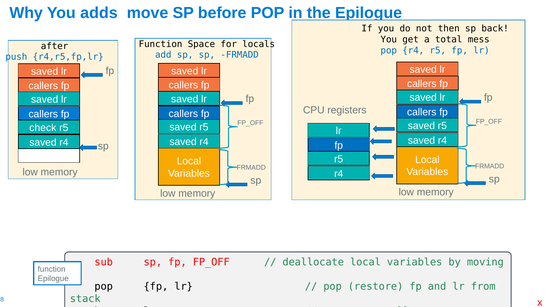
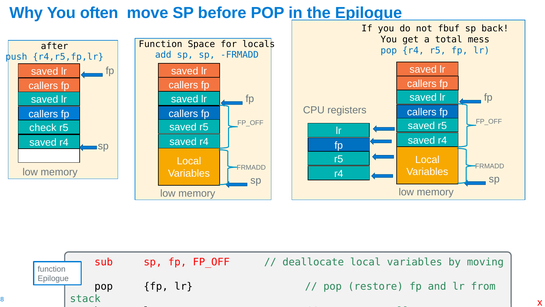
adds: adds -> often (99, 13)
then: then -> fbuf (449, 28)
